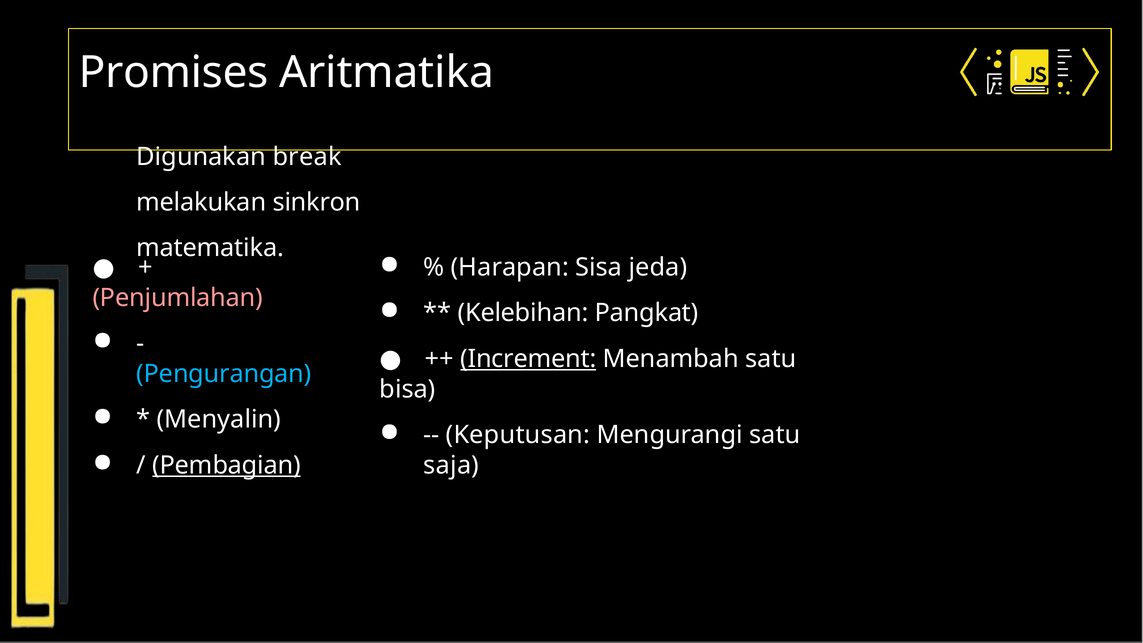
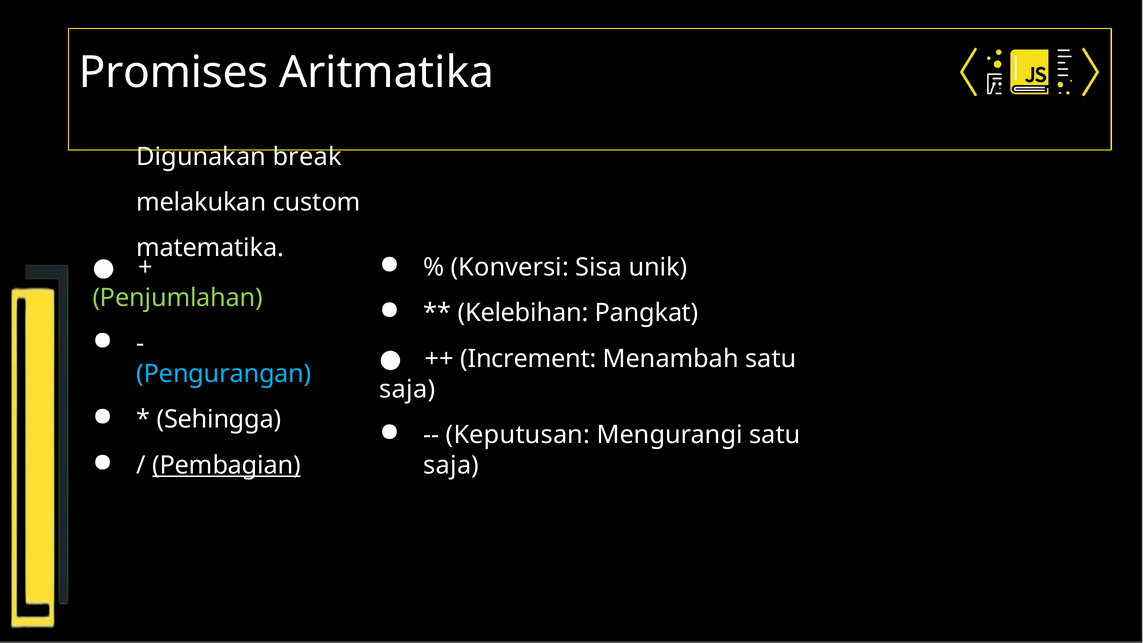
sinkron: sinkron -> custom (317, 202)
Harapan: Harapan -> Konversi (510, 267)
jeda: jeda -> unik (658, 267)
Penjumlahan colour: pink -> light green (178, 298)
Increment underline: present -> none (528, 359)
bisa: bisa -> saja (407, 389)
Menyalin: Menyalin -> Sehingga (219, 420)
